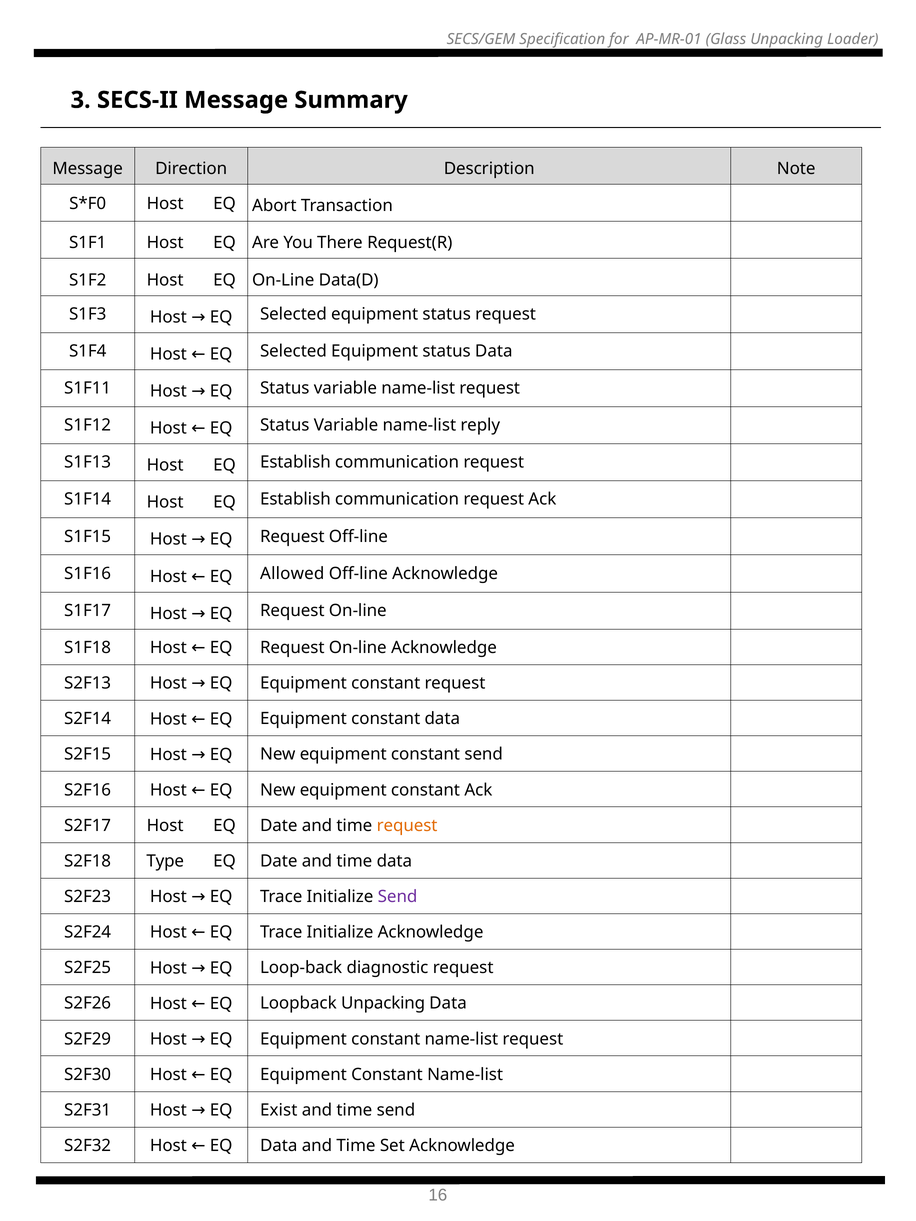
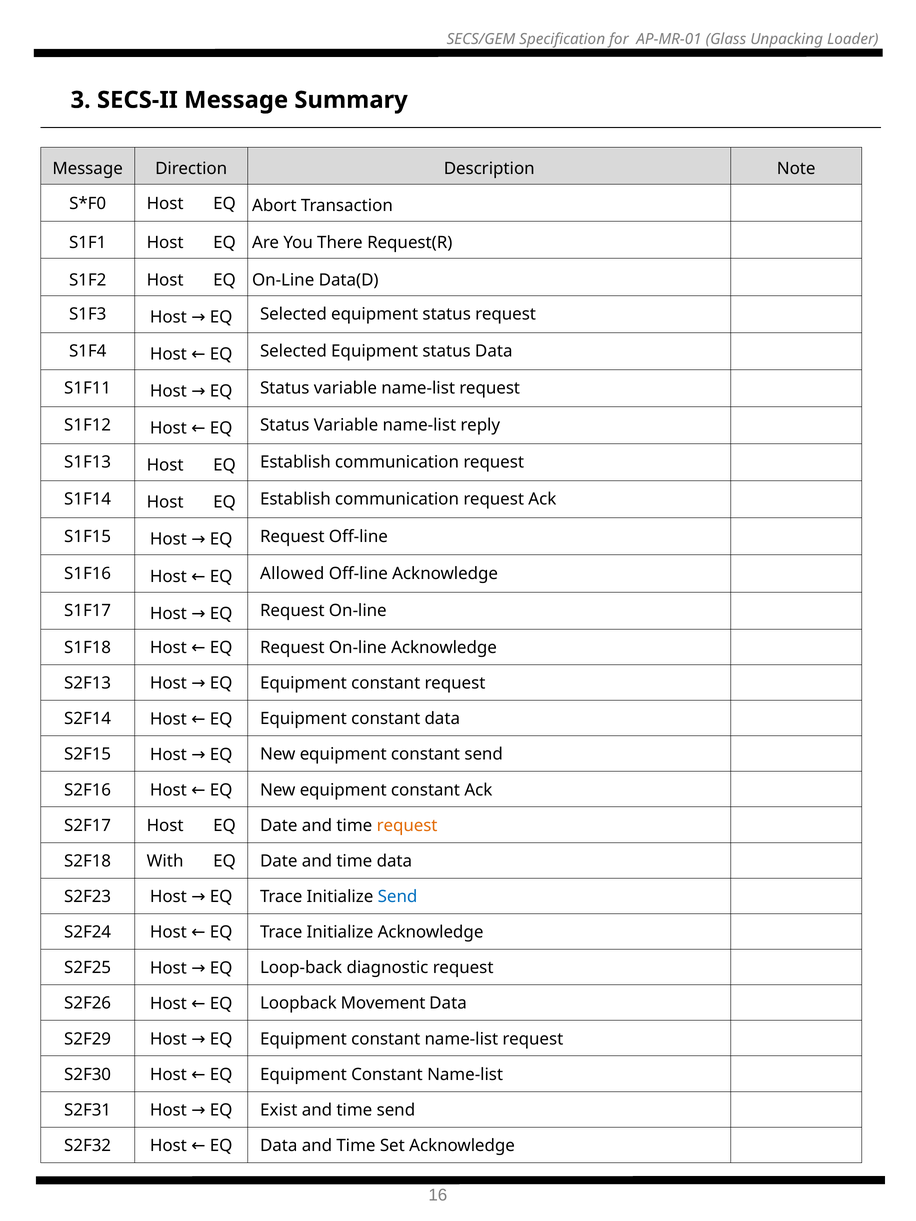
Type: Type -> With (165, 861)
Send colour: purple -> blue (398, 897)
Loopback Unpacking: Unpacking -> Movement (383, 1004)
